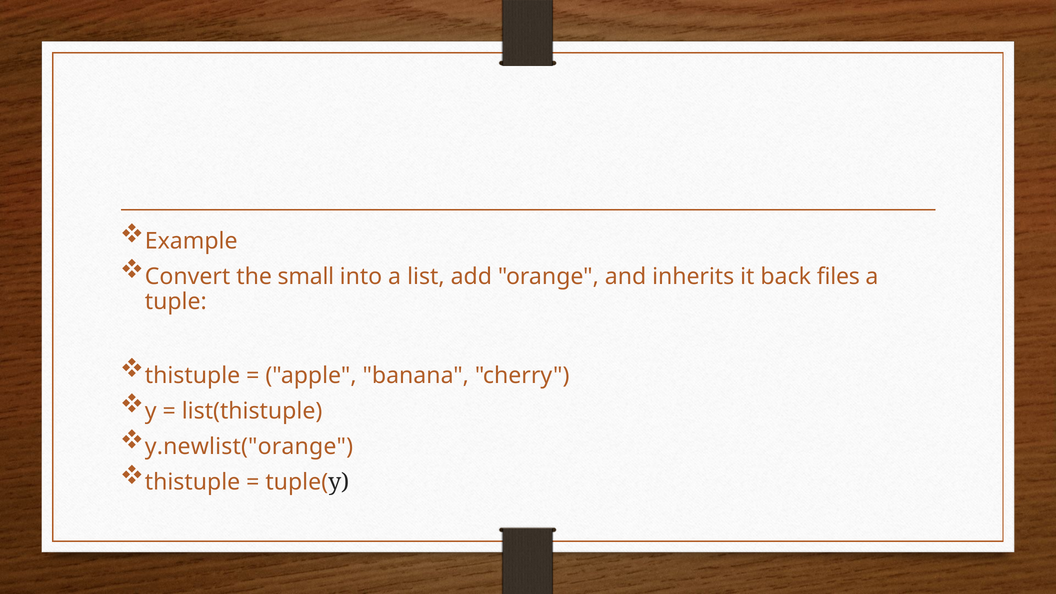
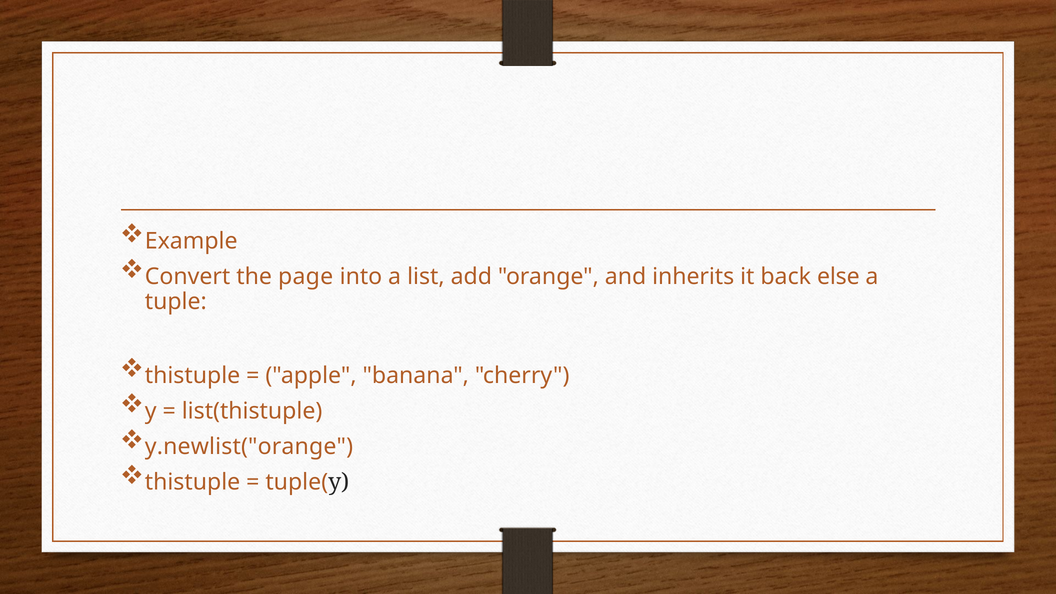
small: small -> page (306, 277)
files: files -> else (838, 277)
